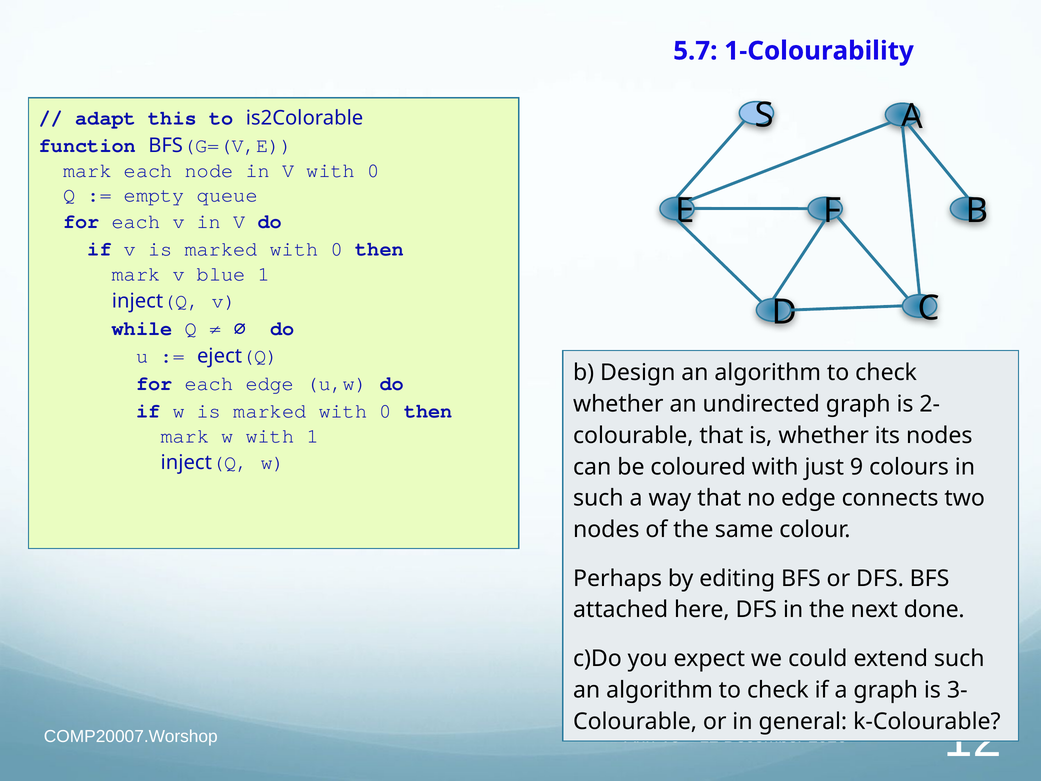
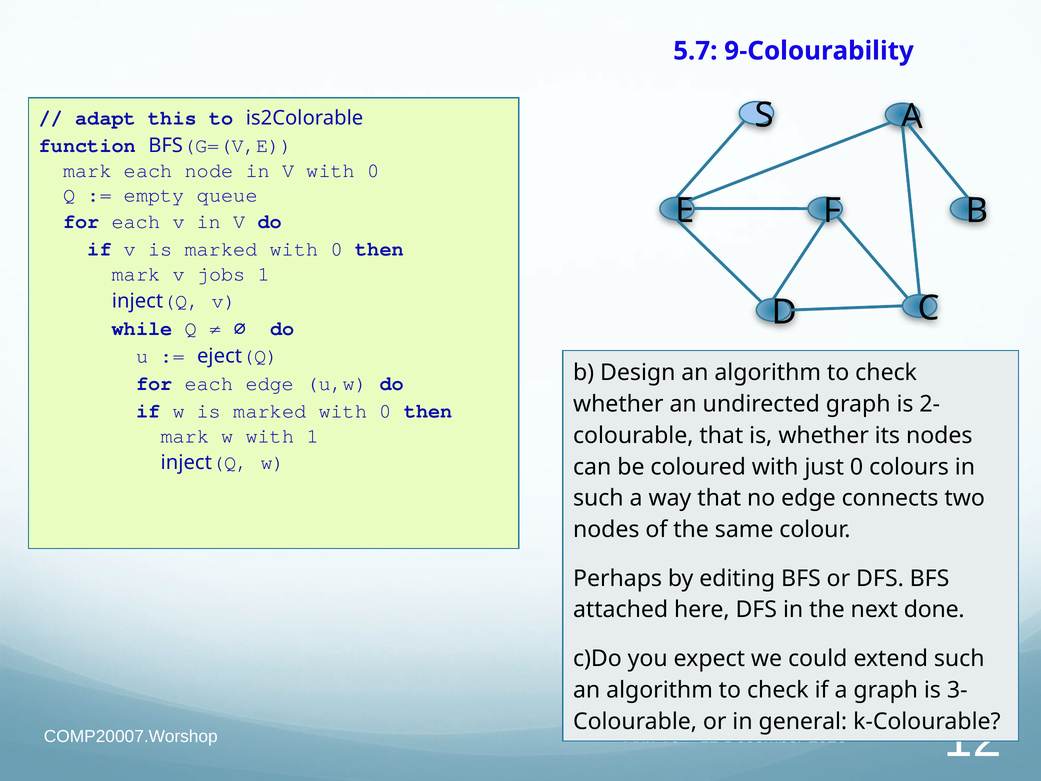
1-Colourability: 1-Colourability -> 9-Colourability (819, 51)
blue: blue -> jobs (221, 274)
just 9: 9 -> 0 (857, 467)
